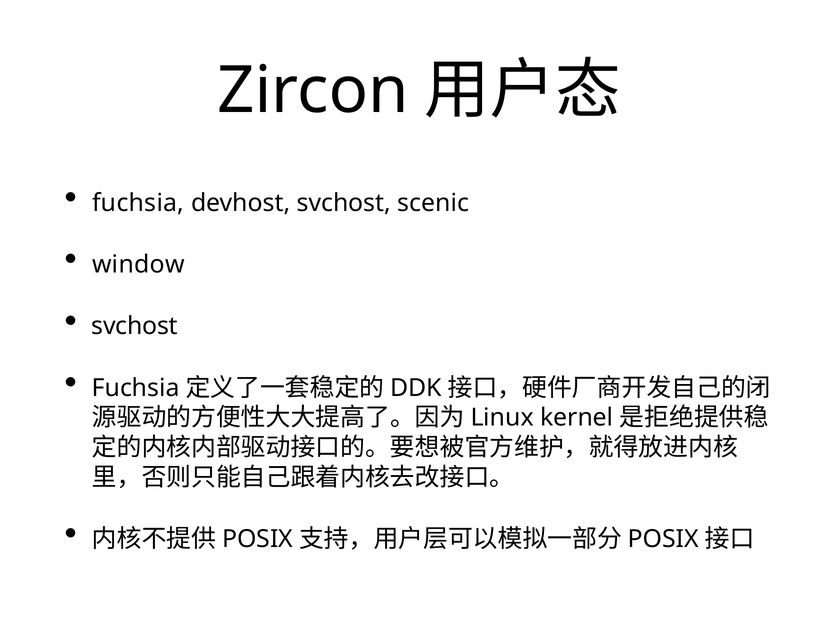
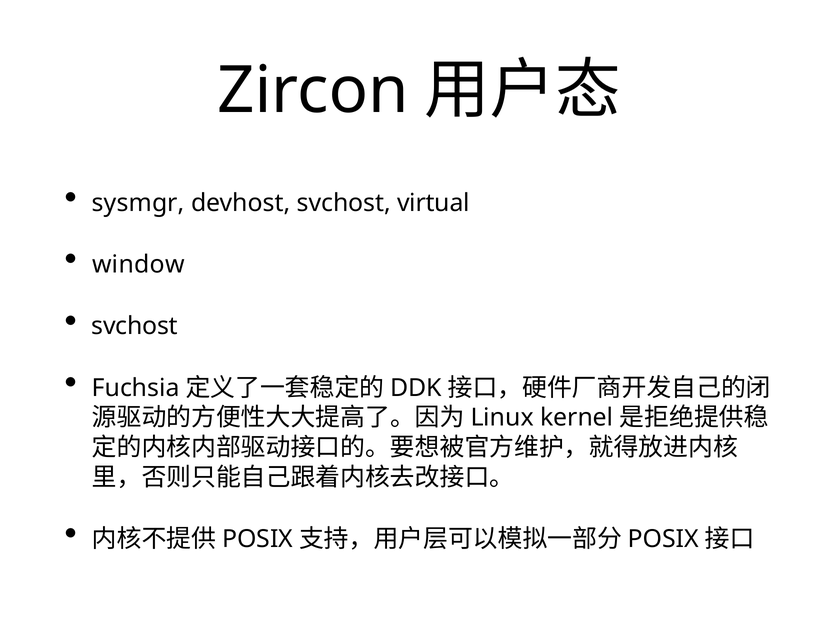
fuchsia: fuchsia -> sysmgr (138, 203)
scenic: scenic -> virtual (433, 203)
